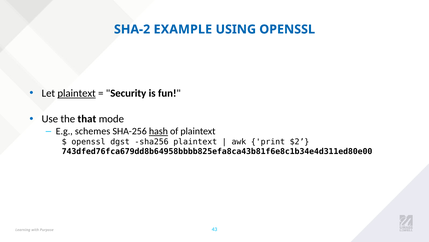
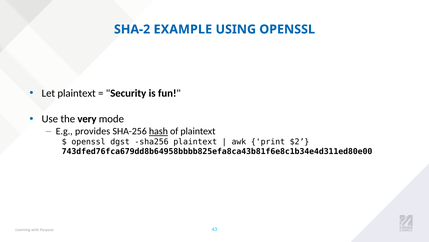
plaintext underline: present -> none (77, 93)
that: that -> very (87, 119)
schemes: schemes -> provides (93, 131)
